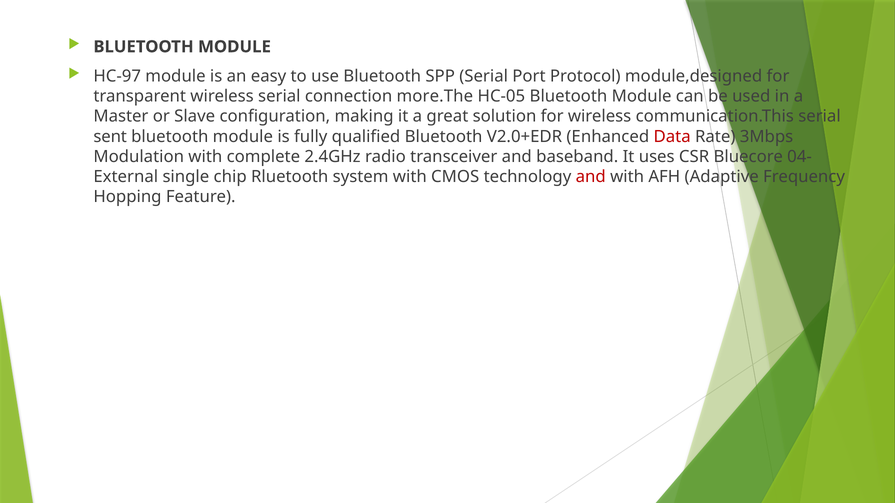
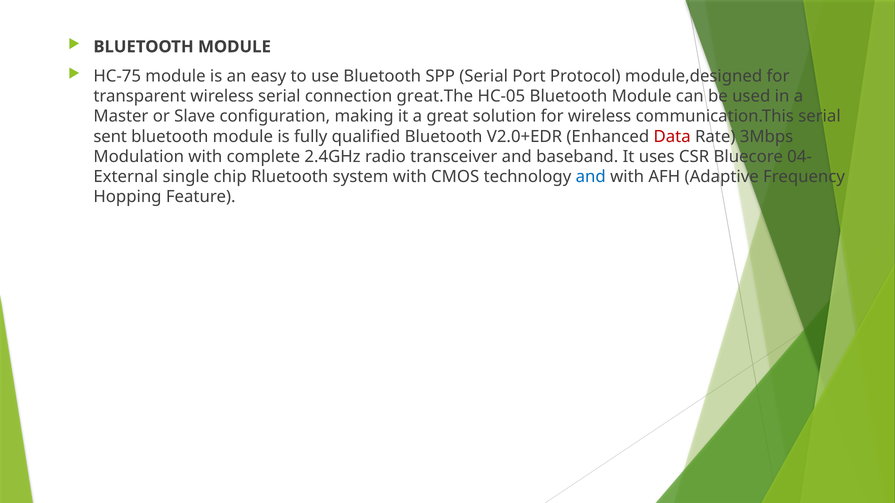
HC‐97: HC‐97 -> HC‐75 (117, 76)
more.The: more.The -> great.The (435, 96)
and colour: red -> blue (591, 177)
